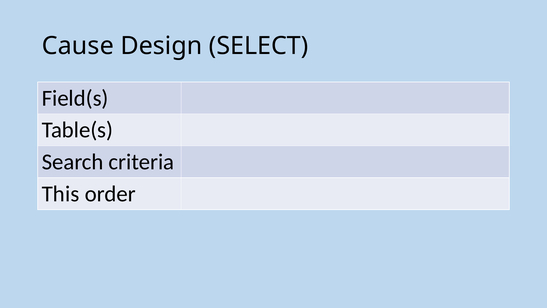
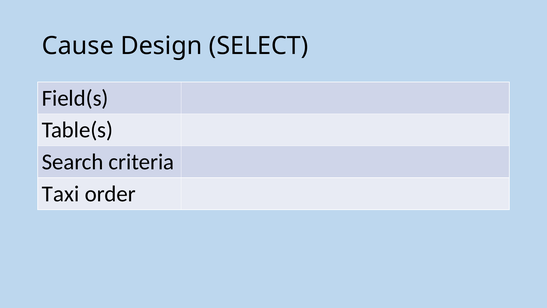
This: This -> Taxi (61, 194)
